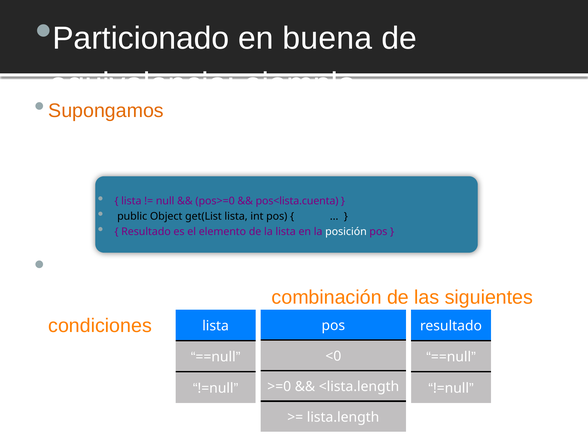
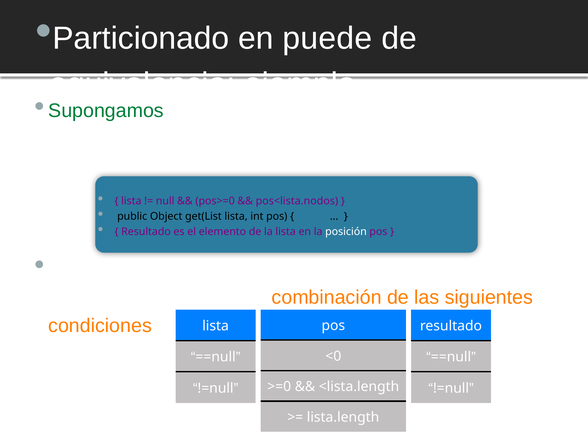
buena: buena -> puede (327, 38)
Supongamos colour: orange -> green (106, 111)
pos<lista.cuenta: pos<lista.cuenta -> pos<lista.nodos (297, 201)
